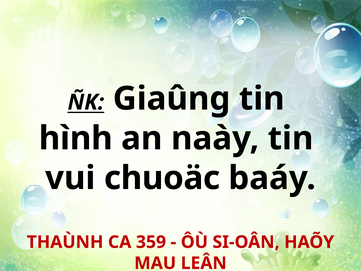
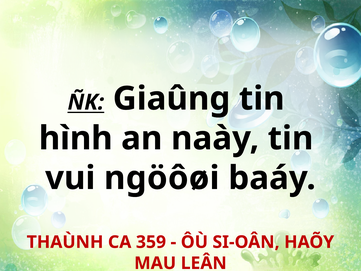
chuoäc: chuoäc -> ngöôøi (162, 178)
